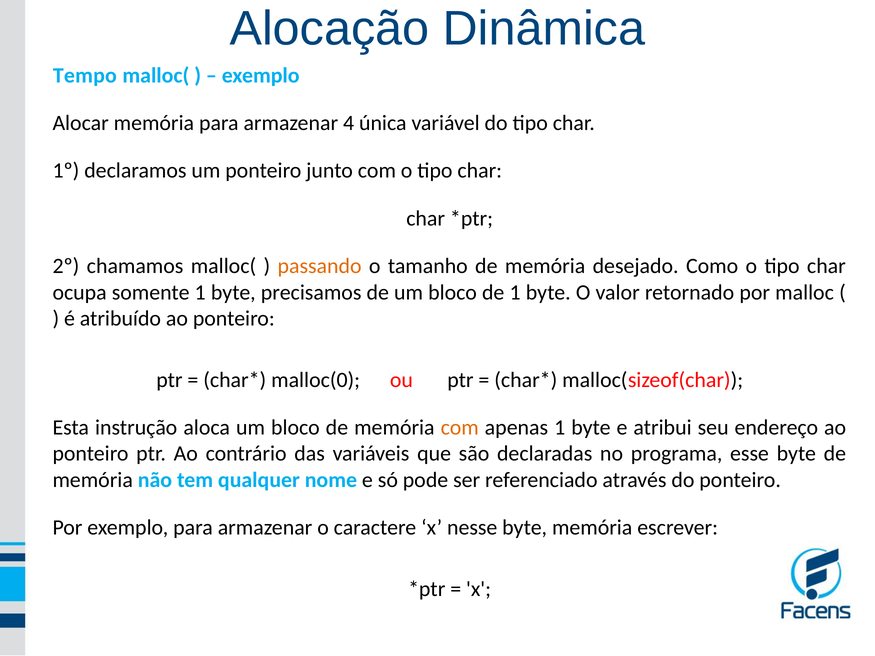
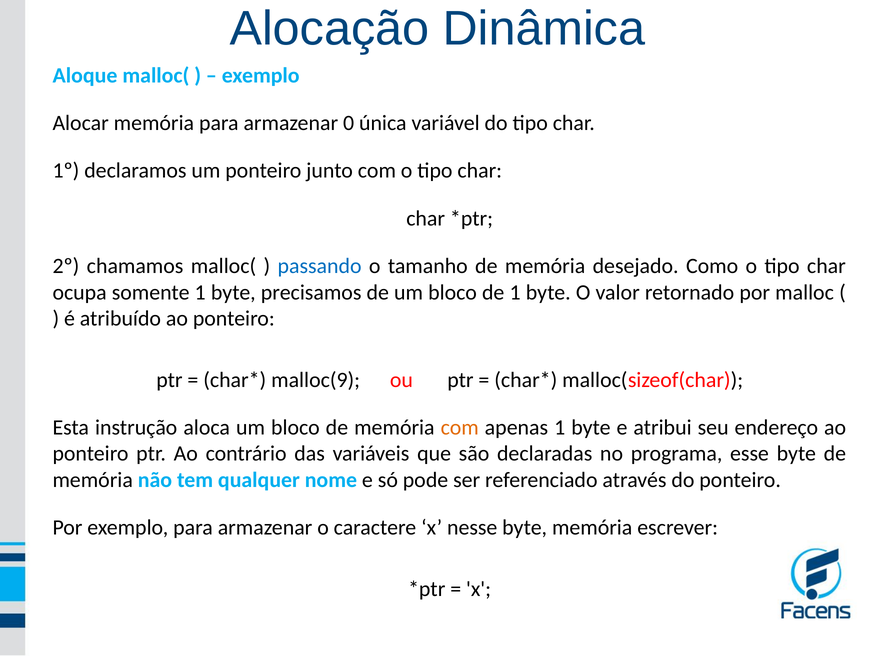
Tempo: Tempo -> Aloque (85, 75)
4: 4 -> 0 (349, 123)
passando colour: orange -> blue (320, 266)
malloc(0: malloc(0 -> malloc(9 (316, 380)
